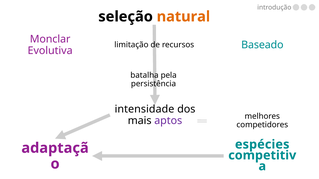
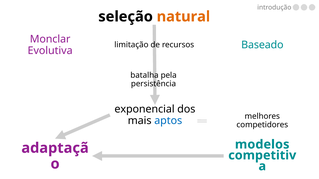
intensidade: intensidade -> exponencial (145, 109)
aptos colour: purple -> blue (168, 121)
espécies: espécies -> modelos (262, 145)
